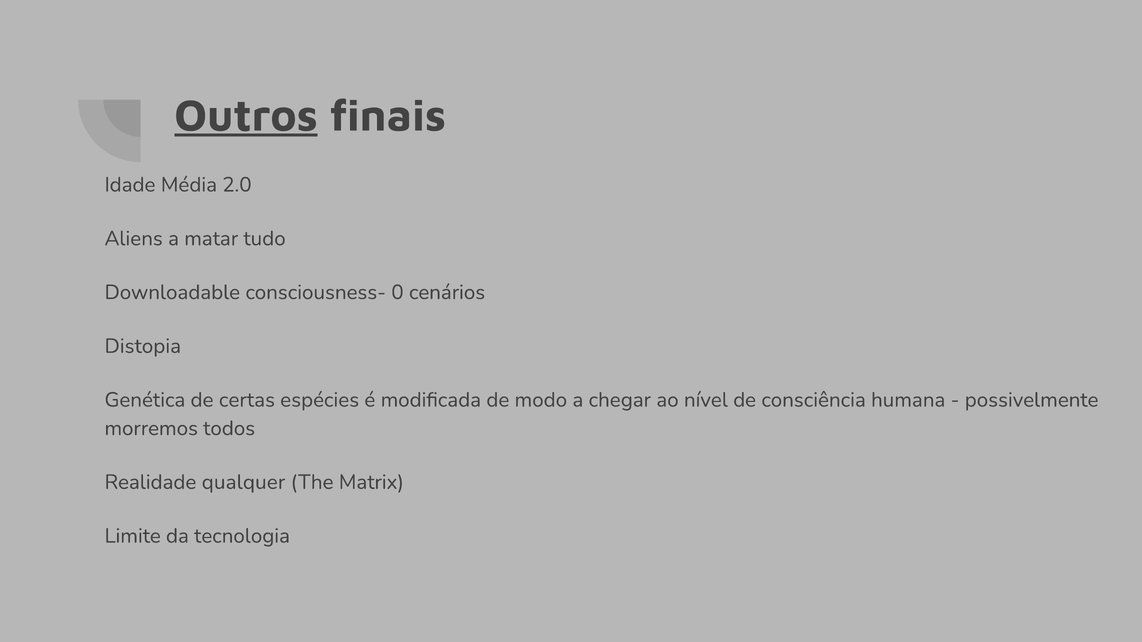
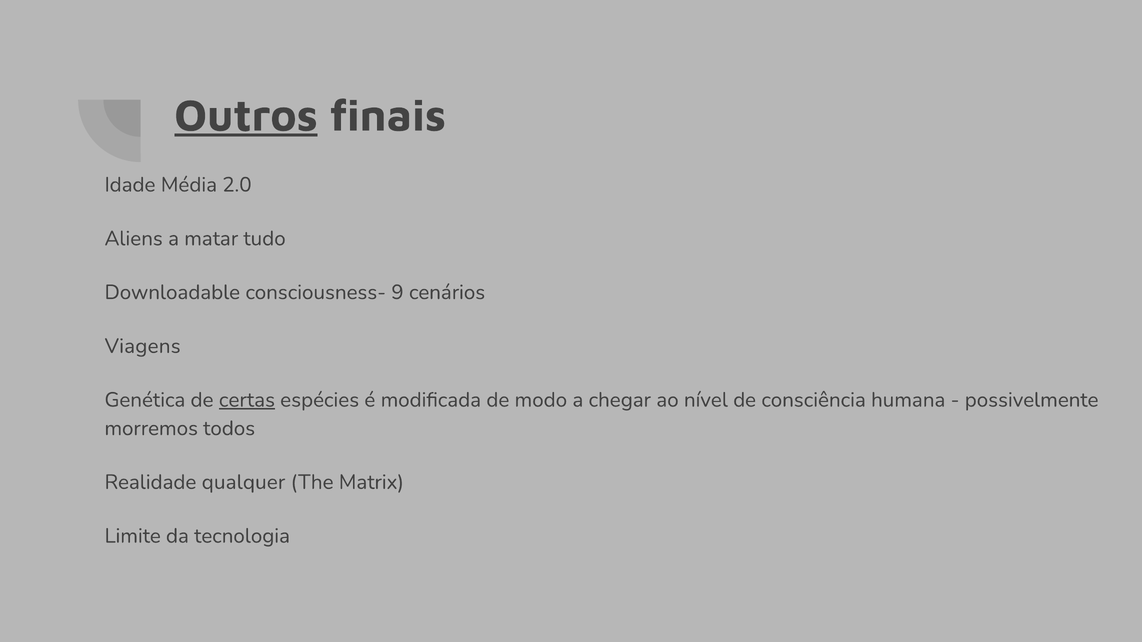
0: 0 -> 9 (397, 292)
Distopia: Distopia -> Viagens (143, 346)
certas underline: none -> present (247, 400)
